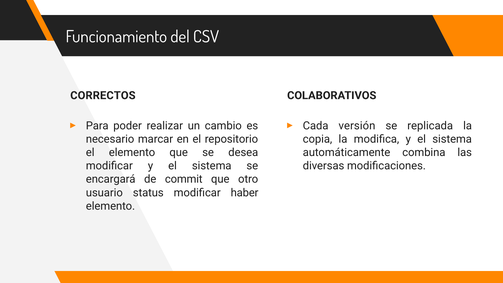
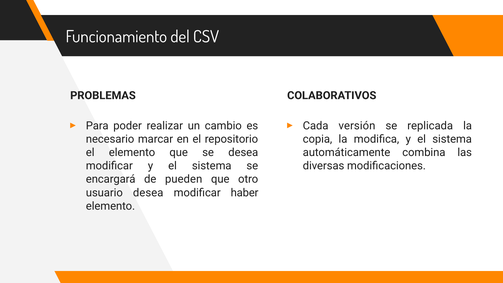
CORRECTOS: CORRECTOS -> PROBLEMAS (103, 95)
commit: commit -> pueden (184, 179)
usuario status: status -> desea (148, 193)
